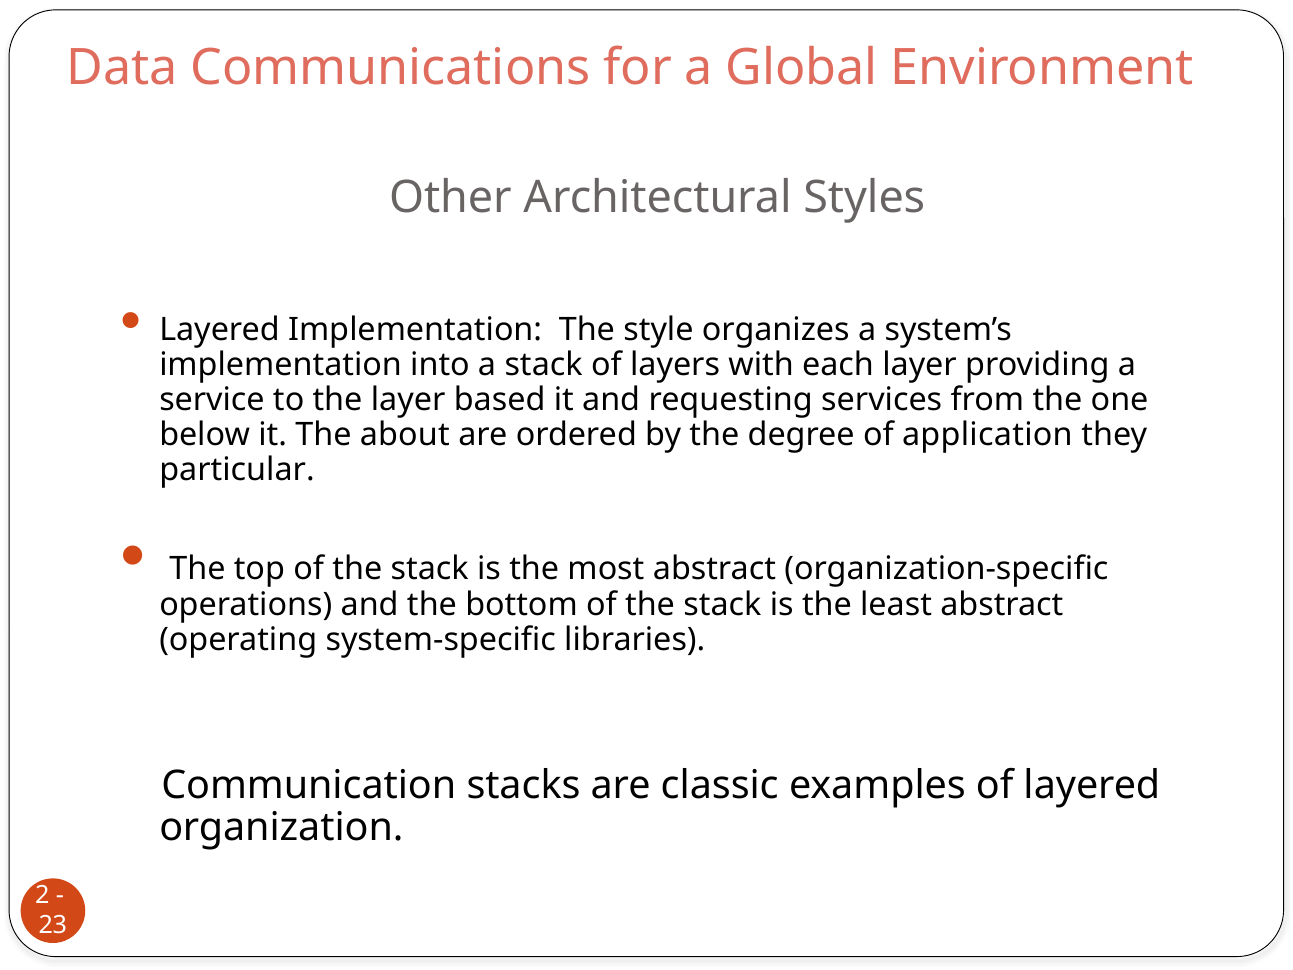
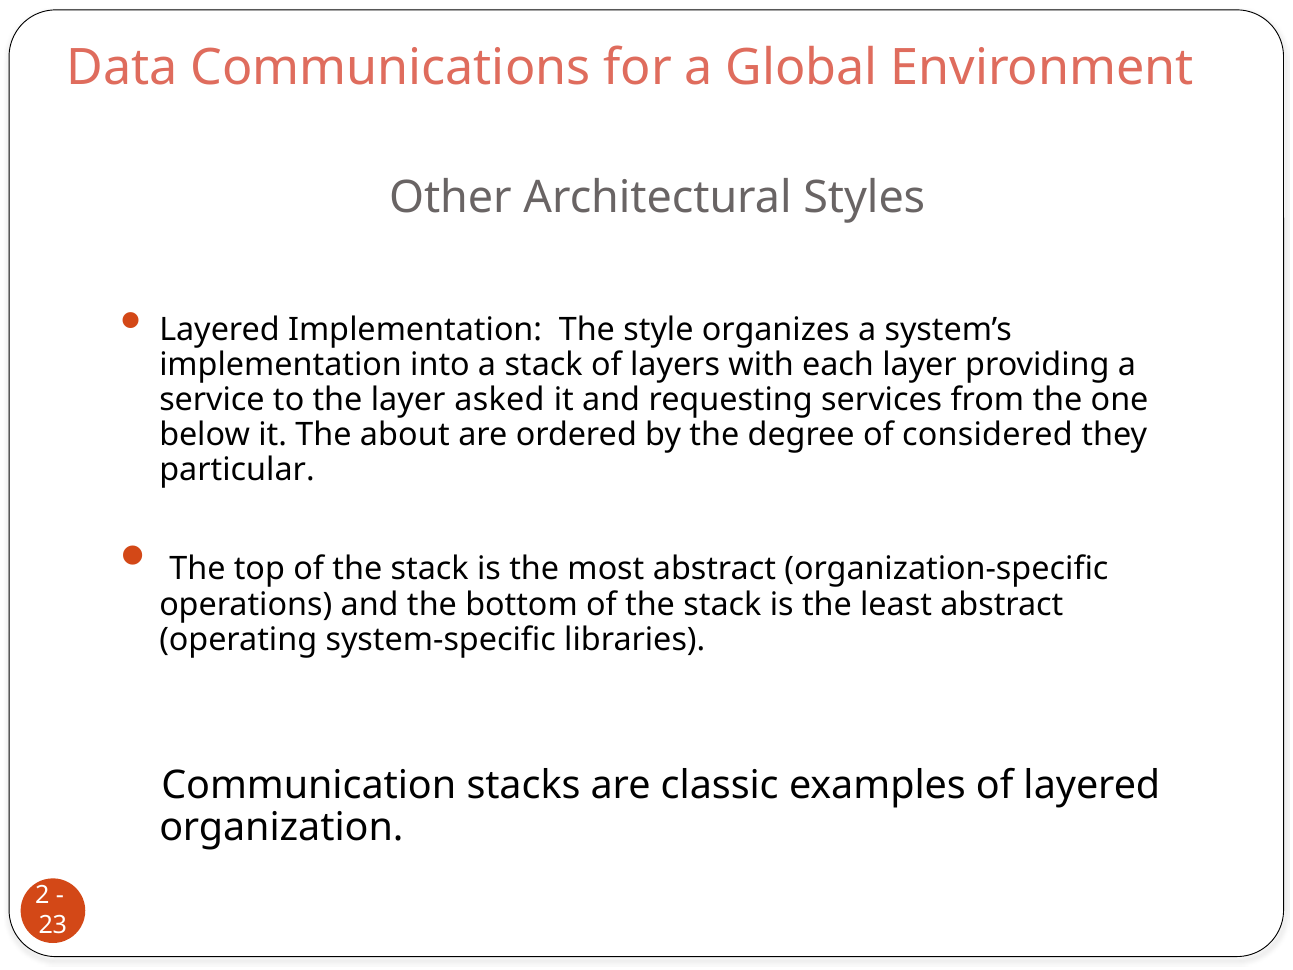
based: based -> asked (499, 400)
application: application -> considered (987, 435)
